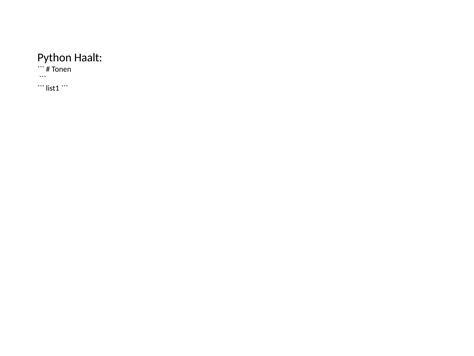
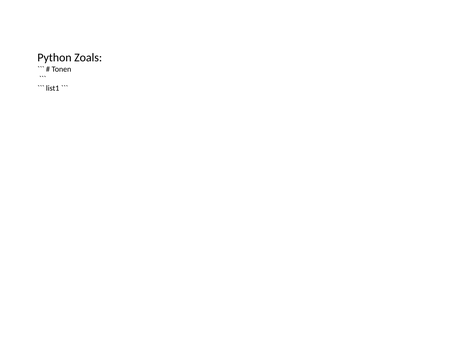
Haalt: Haalt -> Zoals (88, 58)
